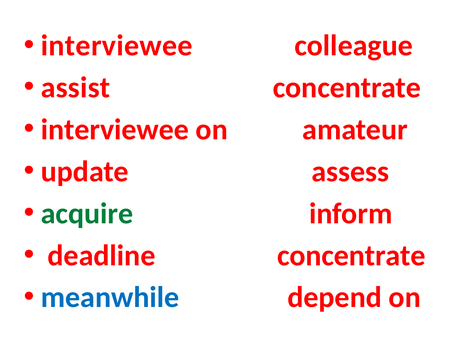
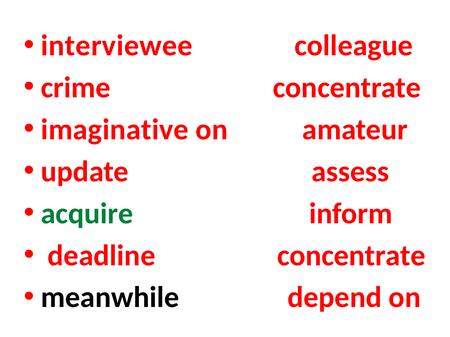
assist: assist -> crime (76, 88)
interviewee: interviewee -> imaginative (115, 130)
meanwhile colour: blue -> black (110, 298)
